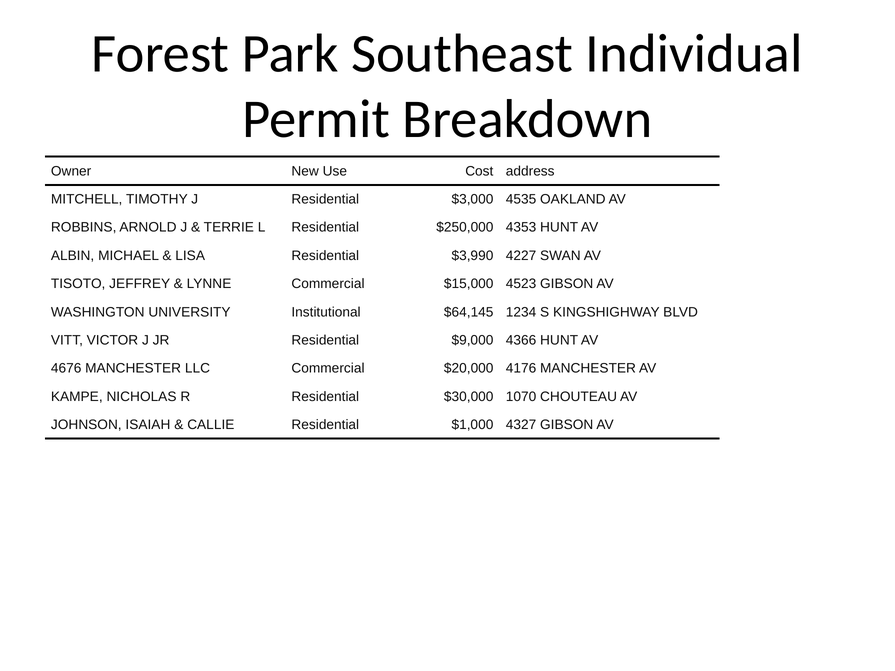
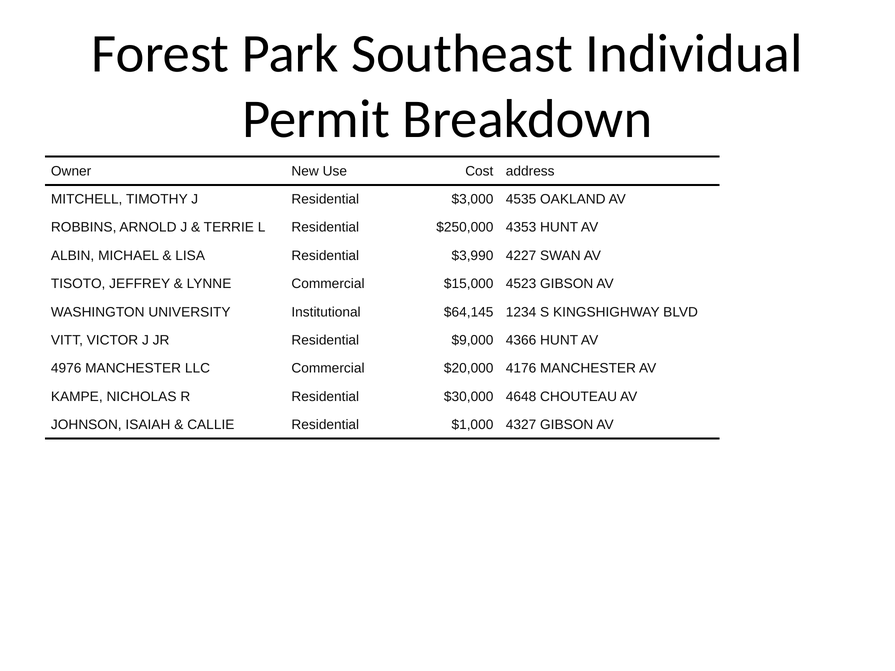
4676: 4676 -> 4976 (66, 368)
1070: 1070 -> 4648 (521, 397)
